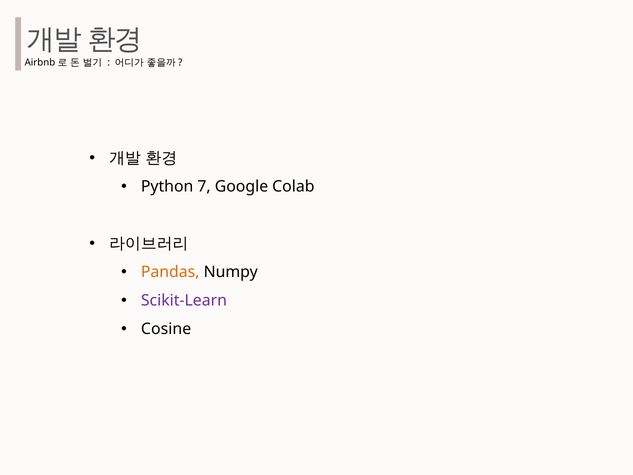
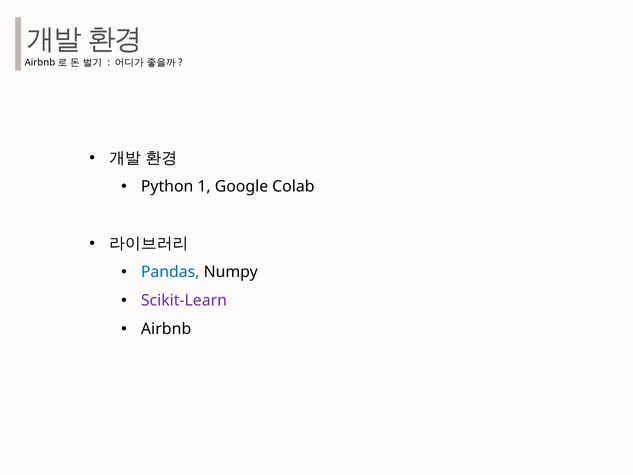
7: 7 -> 1 (204, 187)
Pandas colour: orange -> blue (170, 272)
Cosine: Cosine -> Airbnb (166, 329)
